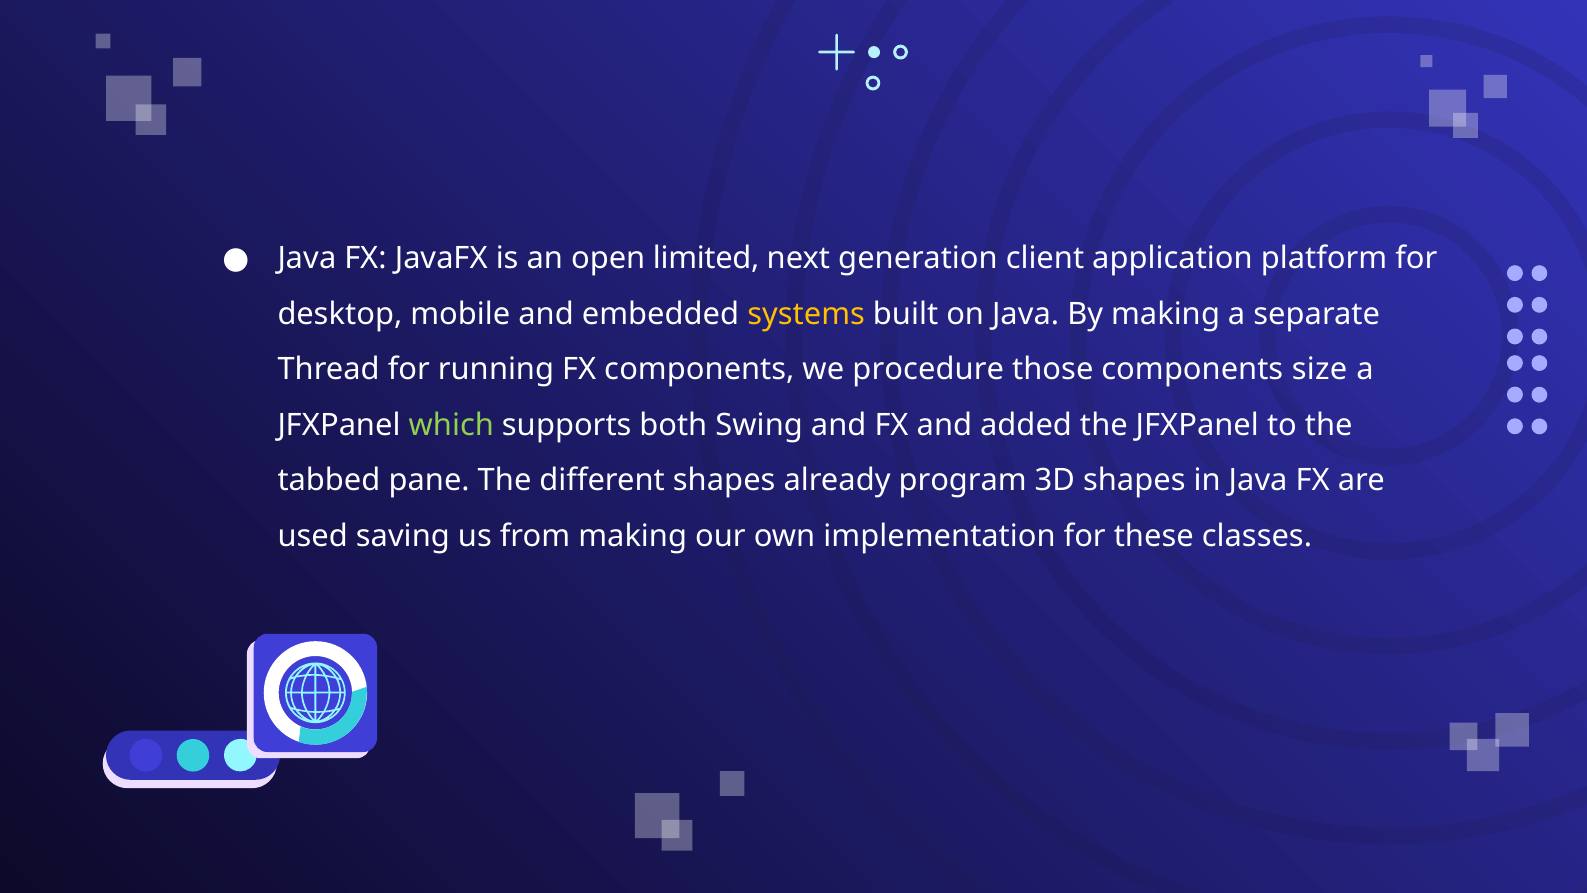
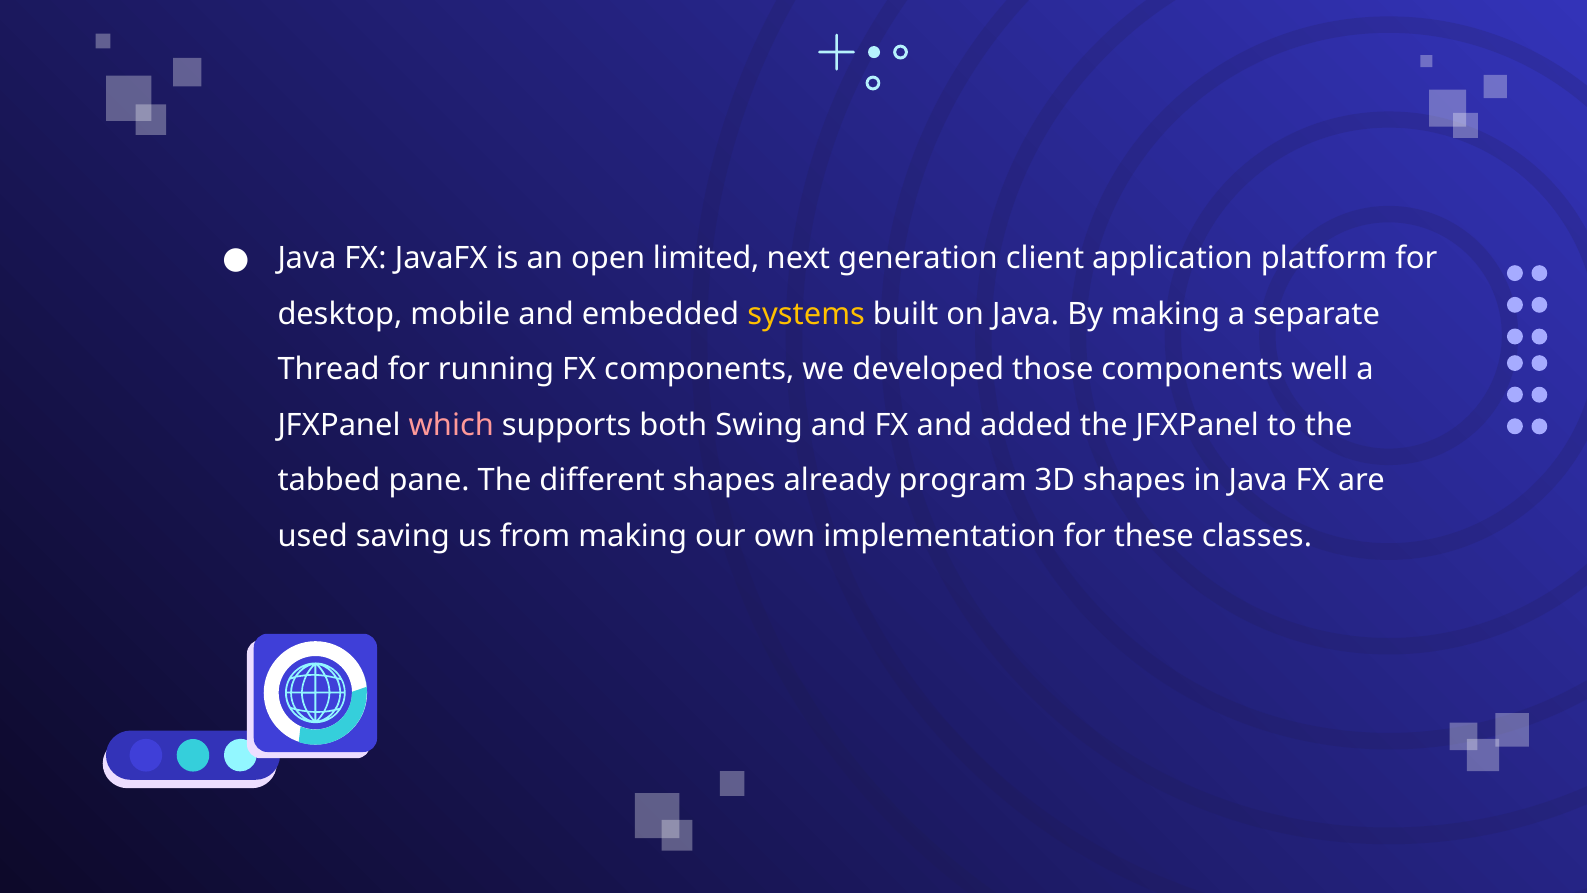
procedure: procedure -> developed (928, 370)
size: size -> well (1320, 370)
which colour: light green -> pink (451, 425)
